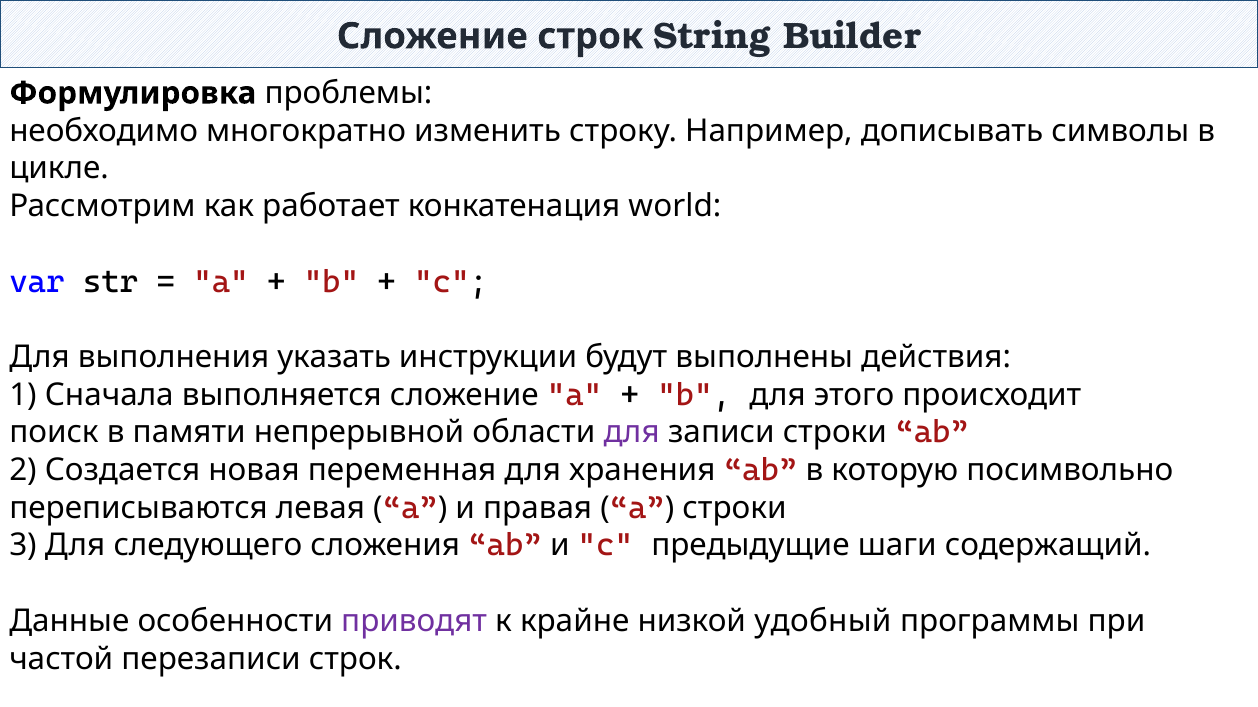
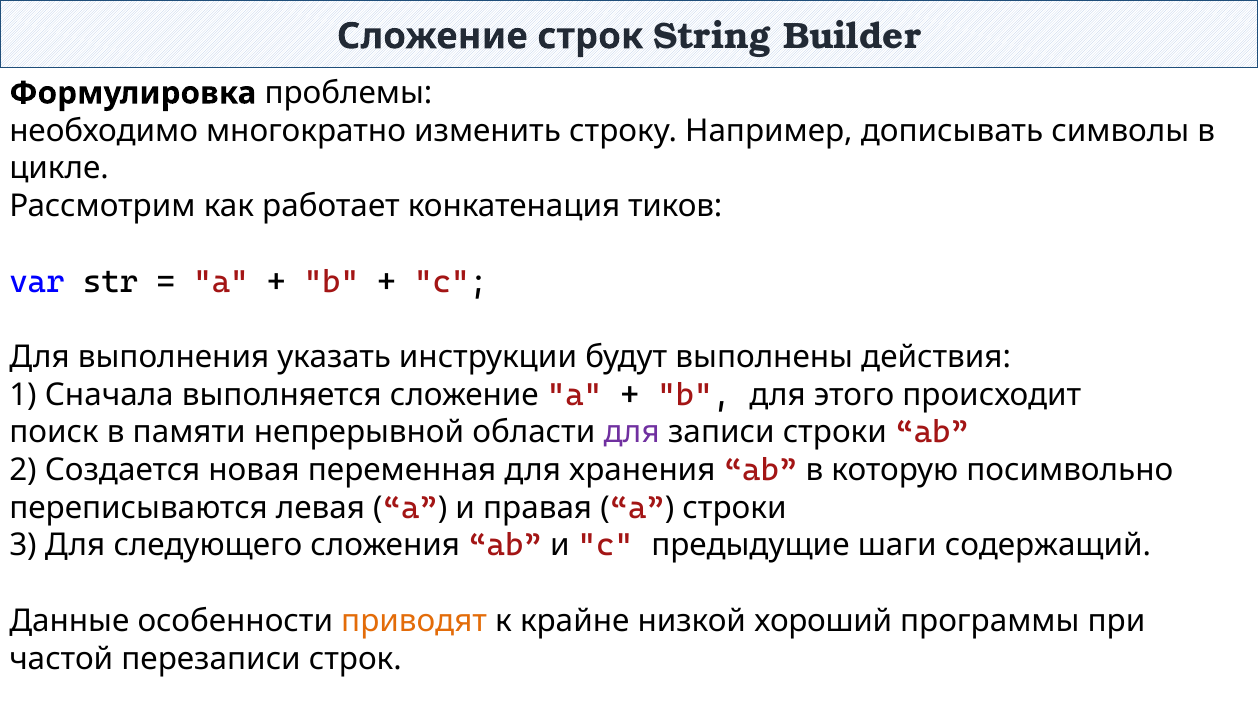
world: world -> тиков (675, 206)
приводят colour: purple -> orange (414, 622)
удобный: удобный -> хороший (823, 622)
